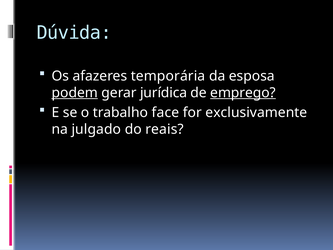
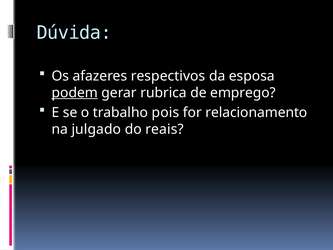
temporária: temporária -> respectivos (168, 76)
jurídica: jurídica -> rubrica (164, 93)
emprego underline: present -> none (243, 93)
face: face -> pois (165, 112)
exclusivamente: exclusivamente -> relacionamento (256, 112)
